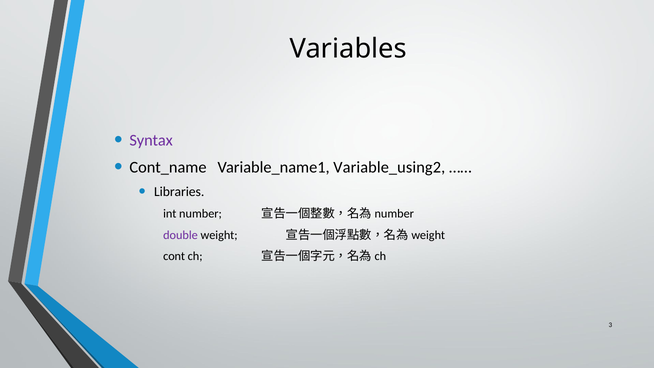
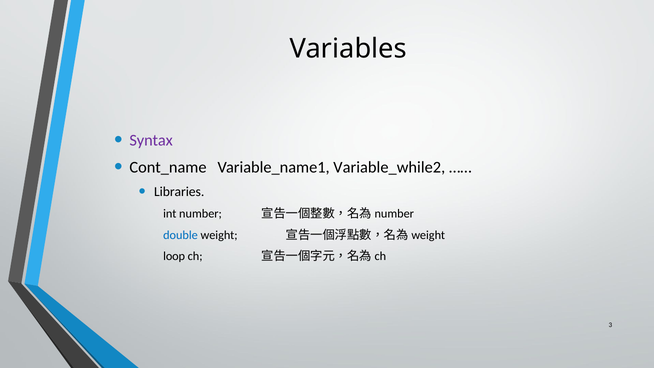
Variable_using2: Variable_using2 -> Variable_while2 (389, 167)
double colour: purple -> blue (180, 235)
cont: cont -> loop (174, 256)
